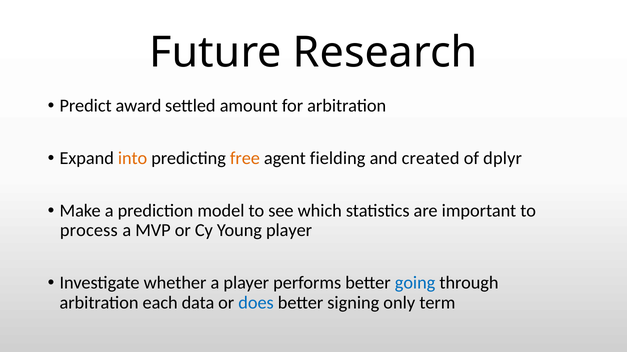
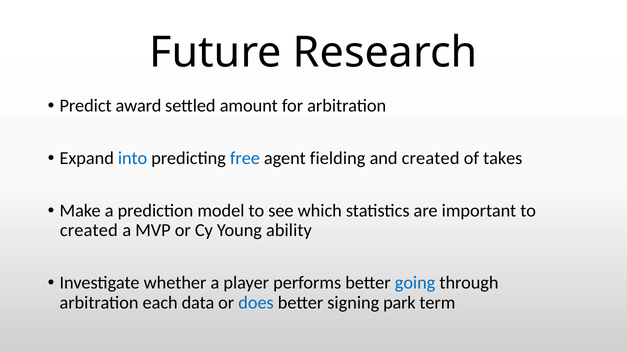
into colour: orange -> blue (133, 159)
free colour: orange -> blue (245, 159)
dplyr: dplyr -> takes (503, 159)
process: process -> created (89, 231)
Young player: player -> ability (289, 231)
only: only -> park (399, 303)
